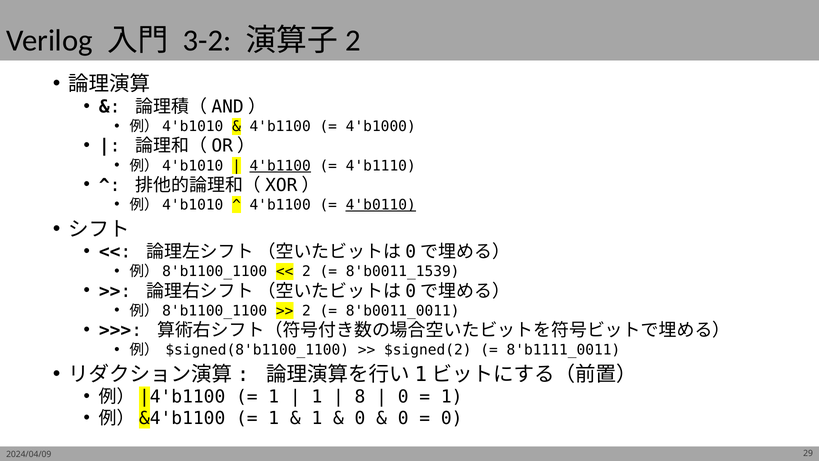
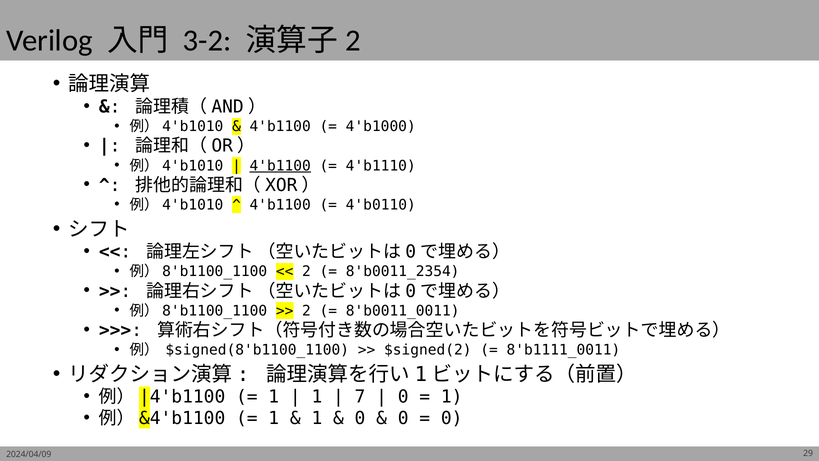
4'b0110 underline: present -> none (381, 205)
8'b0011_1539: 8'b0011_1539 -> 8'b0011_2354 (403, 272)
8: 8 -> 7 (360, 397)
